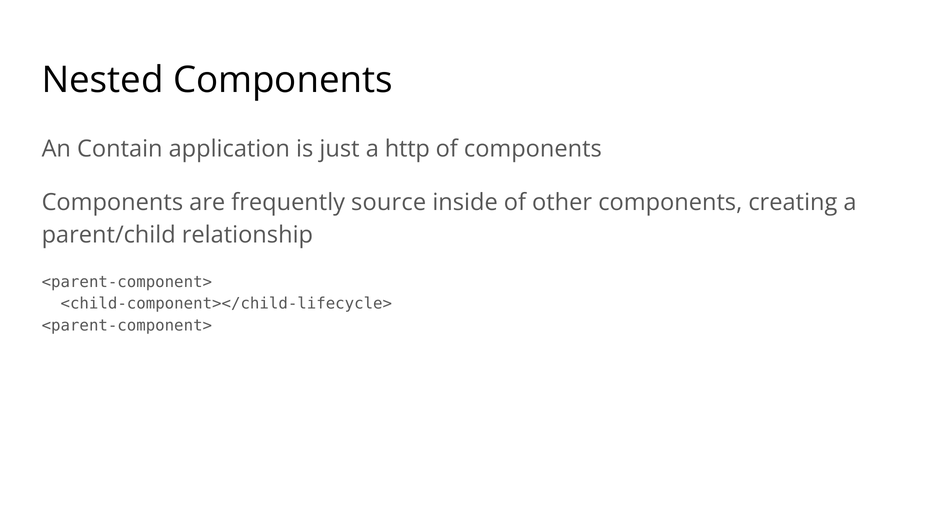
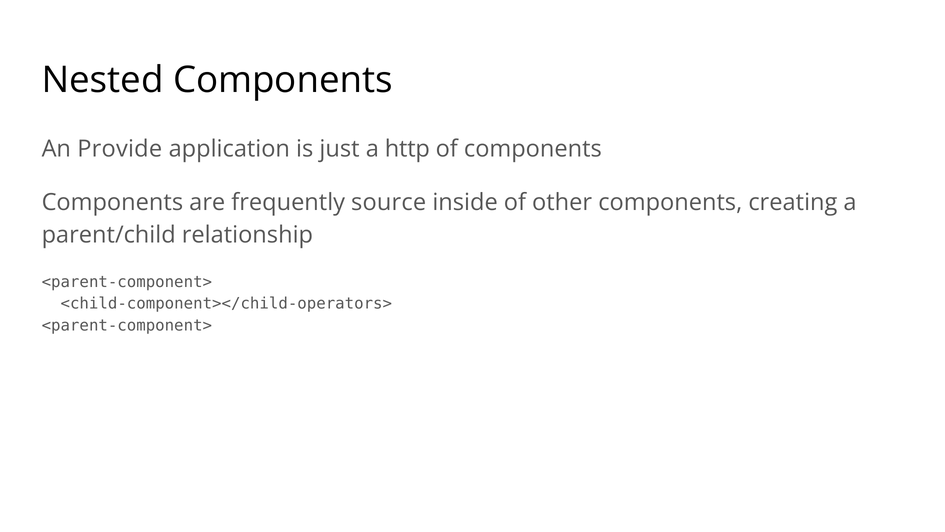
Contain: Contain -> Provide (120, 149)
<child-component></child-lifecycle>: <child-component></child-lifecycle> -> <child-component></child-operators> (226, 303)
